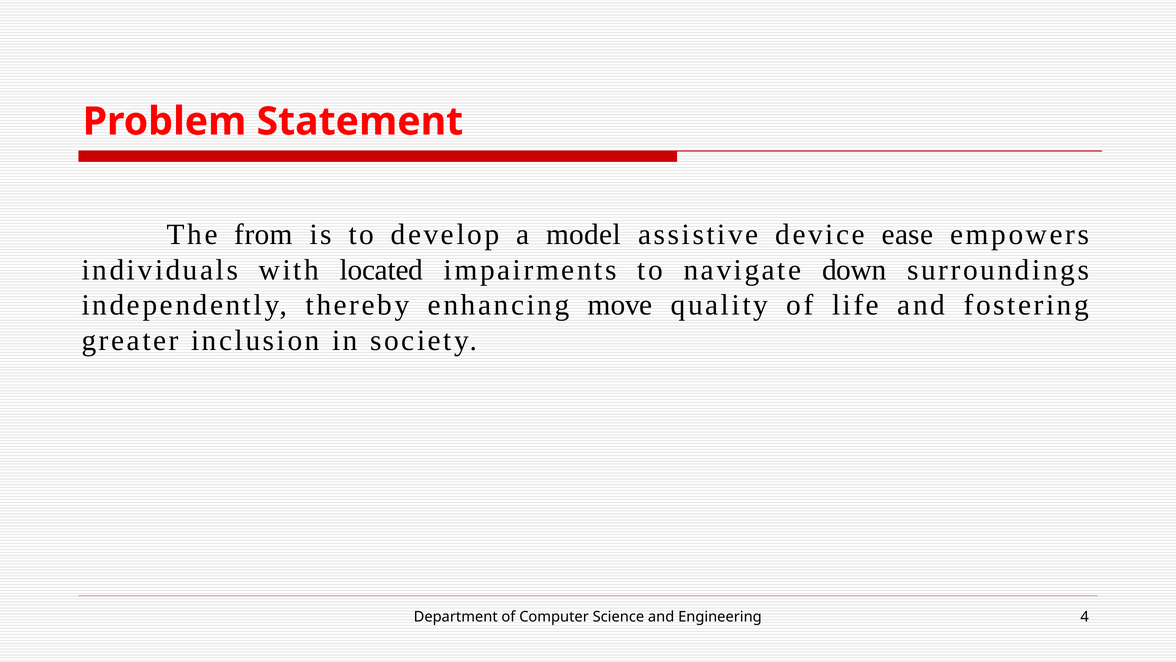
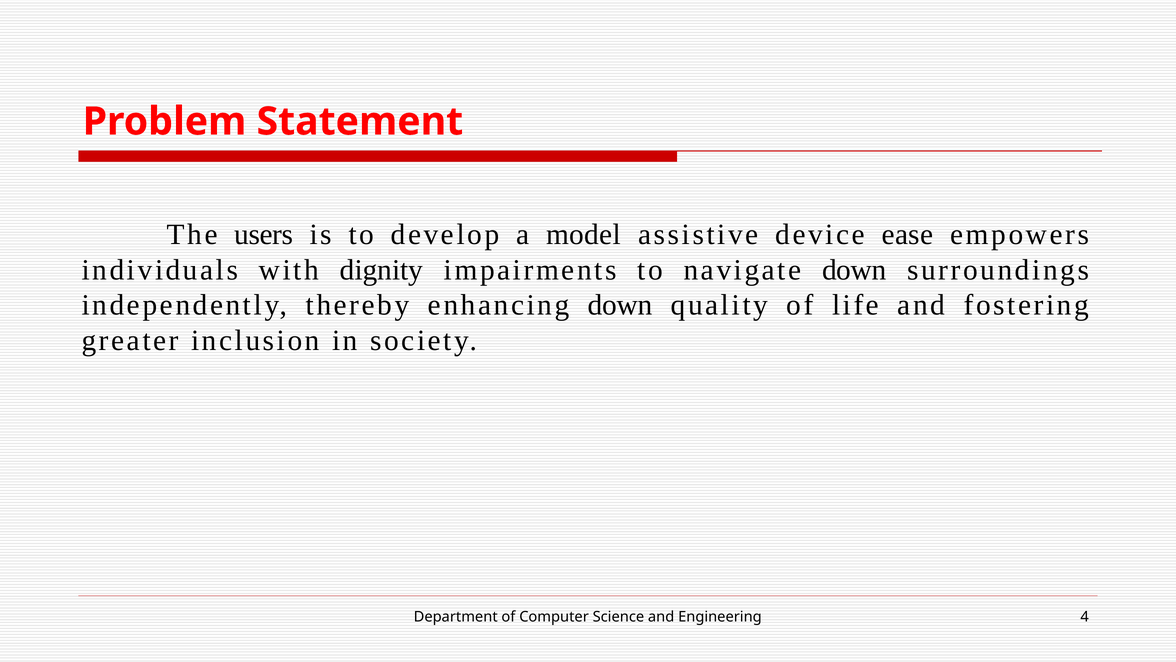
from: from -> users (264, 234)
located: located -> dignity (381, 270)
enhancing move: move -> down (620, 305)
